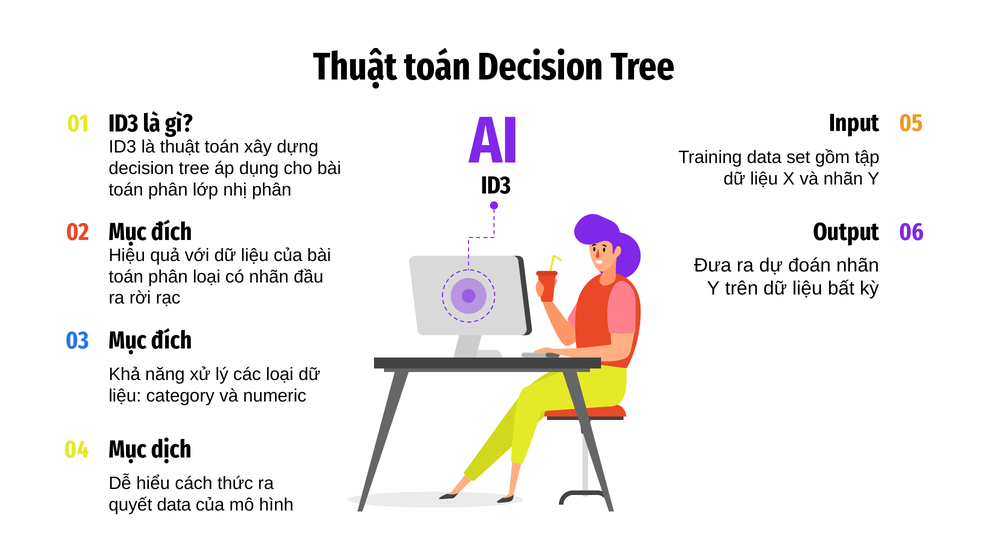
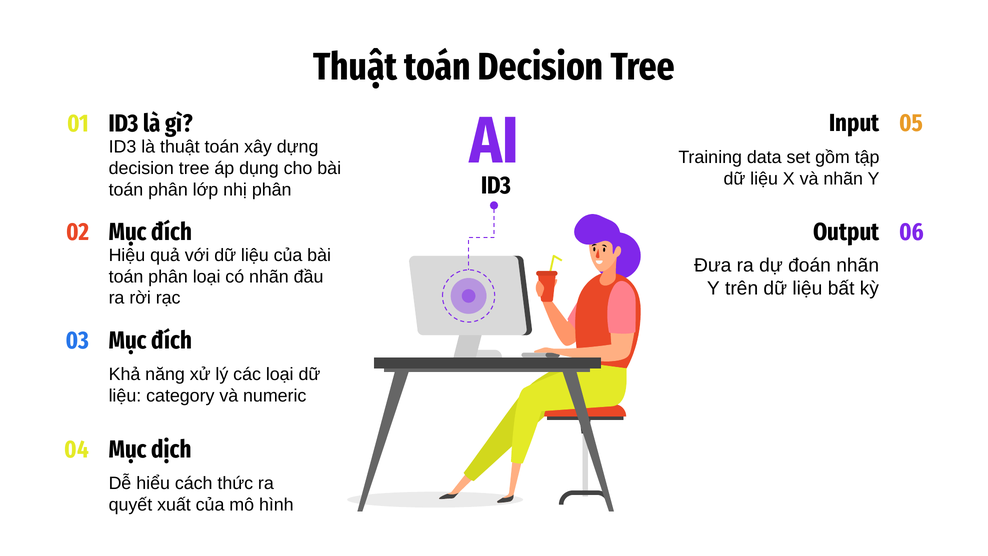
quyết data: data -> xuất (174, 505)
